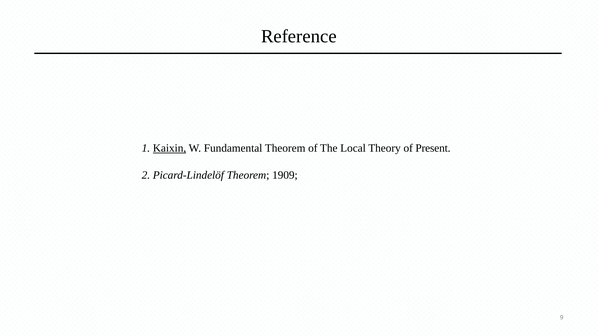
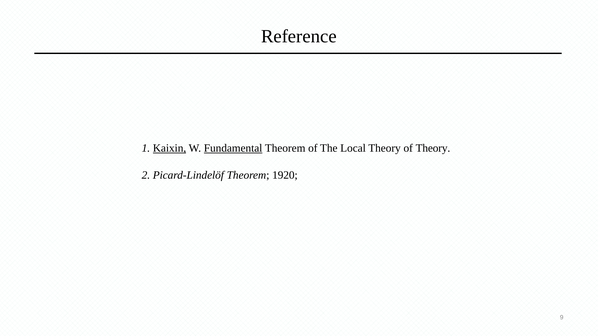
Fundamental underline: none -> present (233, 148)
of Present: Present -> Theory (433, 148)
1909: 1909 -> 1920 (285, 175)
